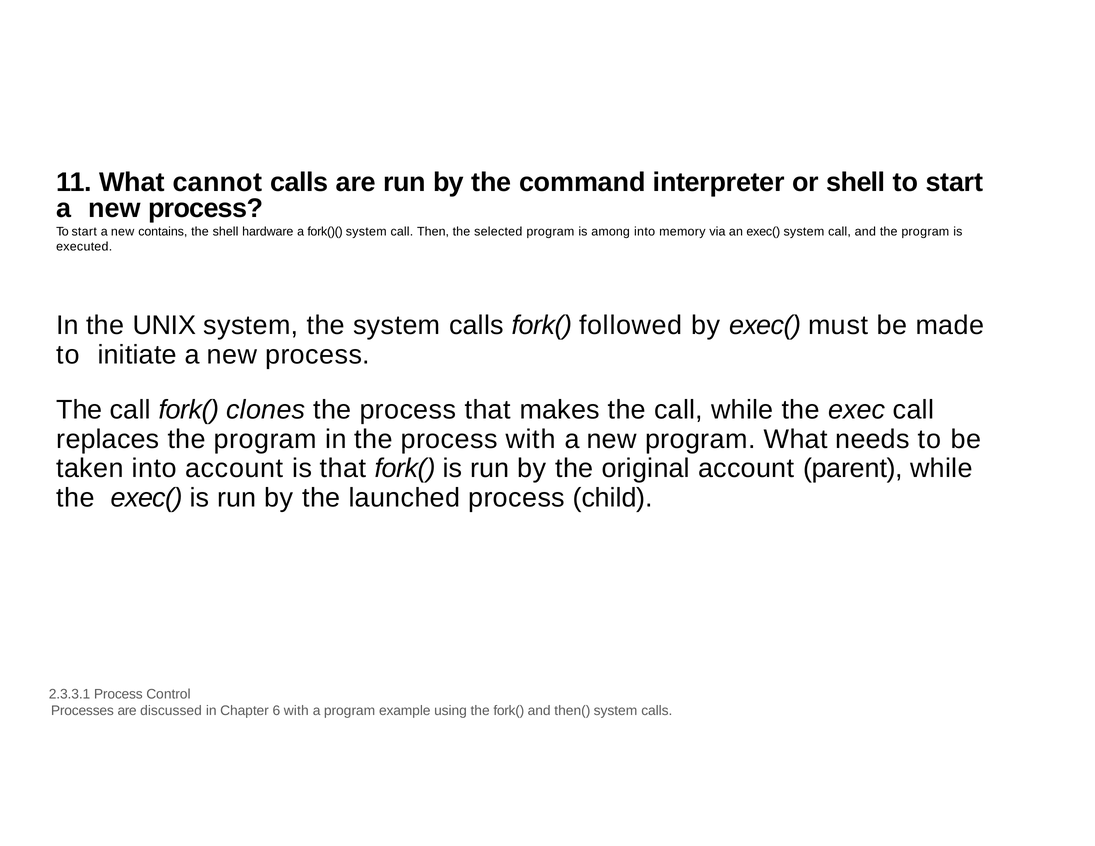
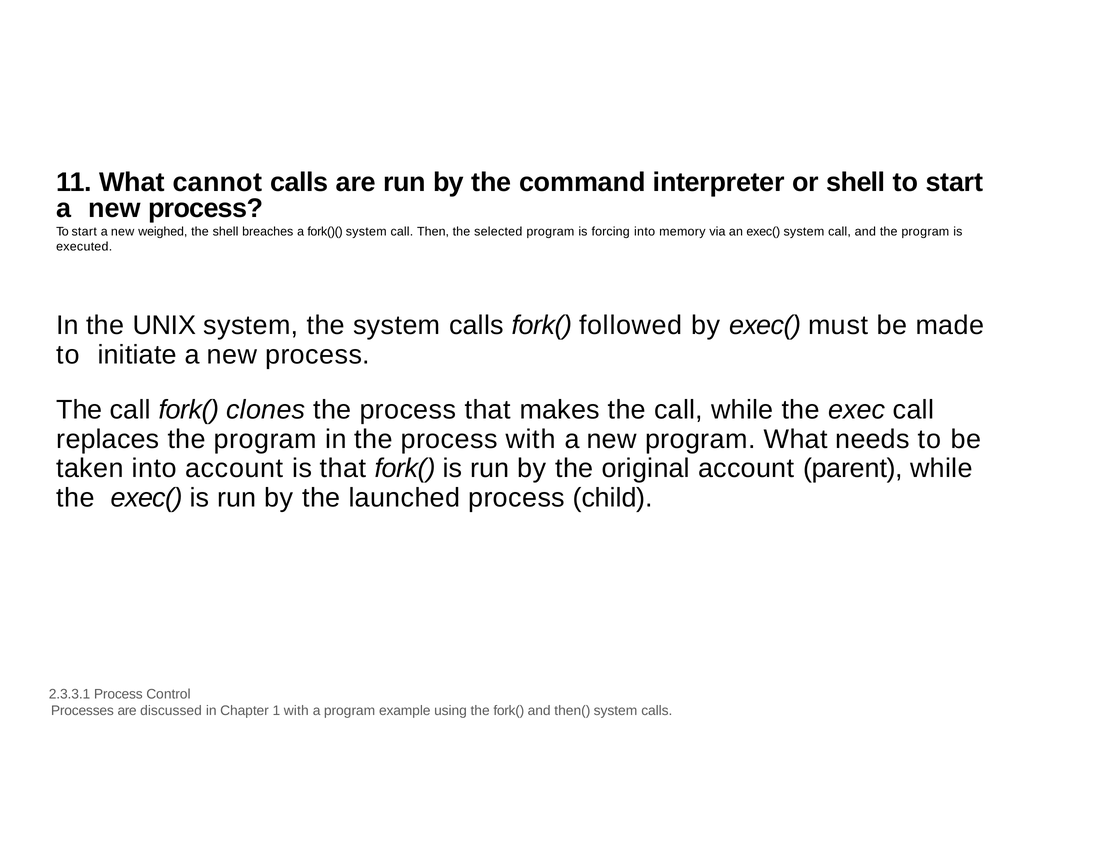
contains: contains -> weighed (163, 232)
hardware: hardware -> breaches (268, 232)
among: among -> forcing (611, 232)
6: 6 -> 1 (276, 711)
